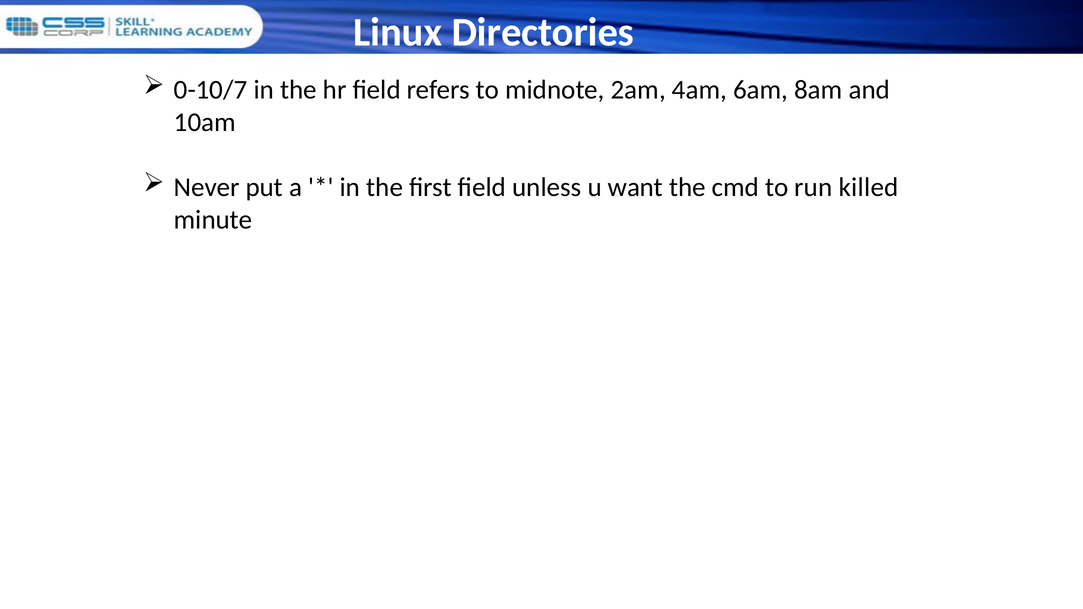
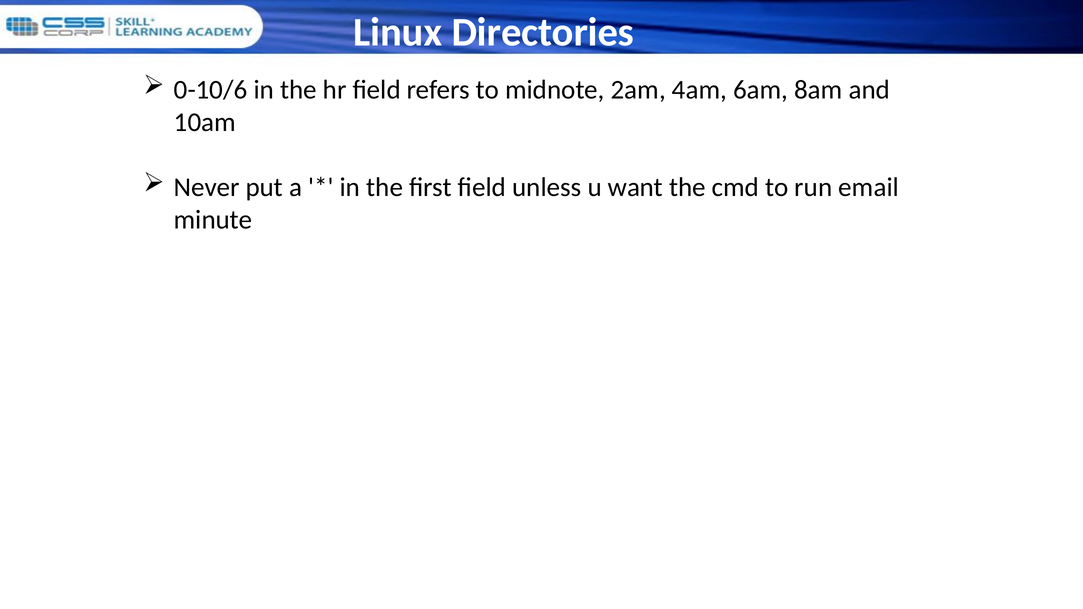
0-10/7: 0-10/7 -> 0-10/6 (211, 90)
killed: killed -> email (869, 187)
